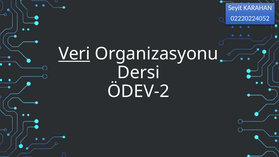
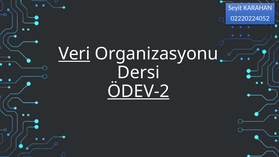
ÖDEV-2 underline: none -> present (138, 91)
